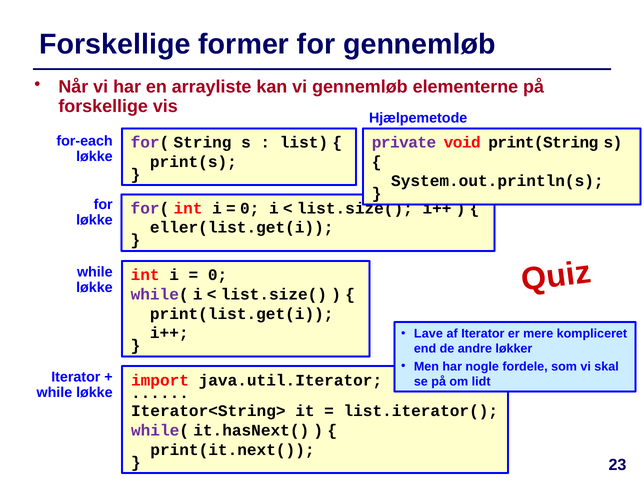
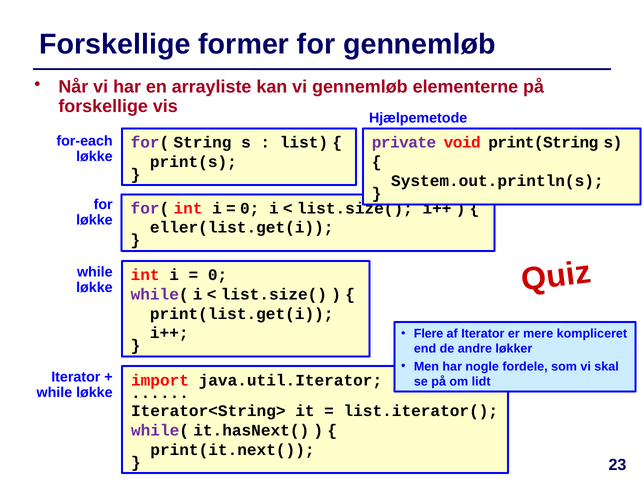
Lave: Lave -> Flere (429, 334)
